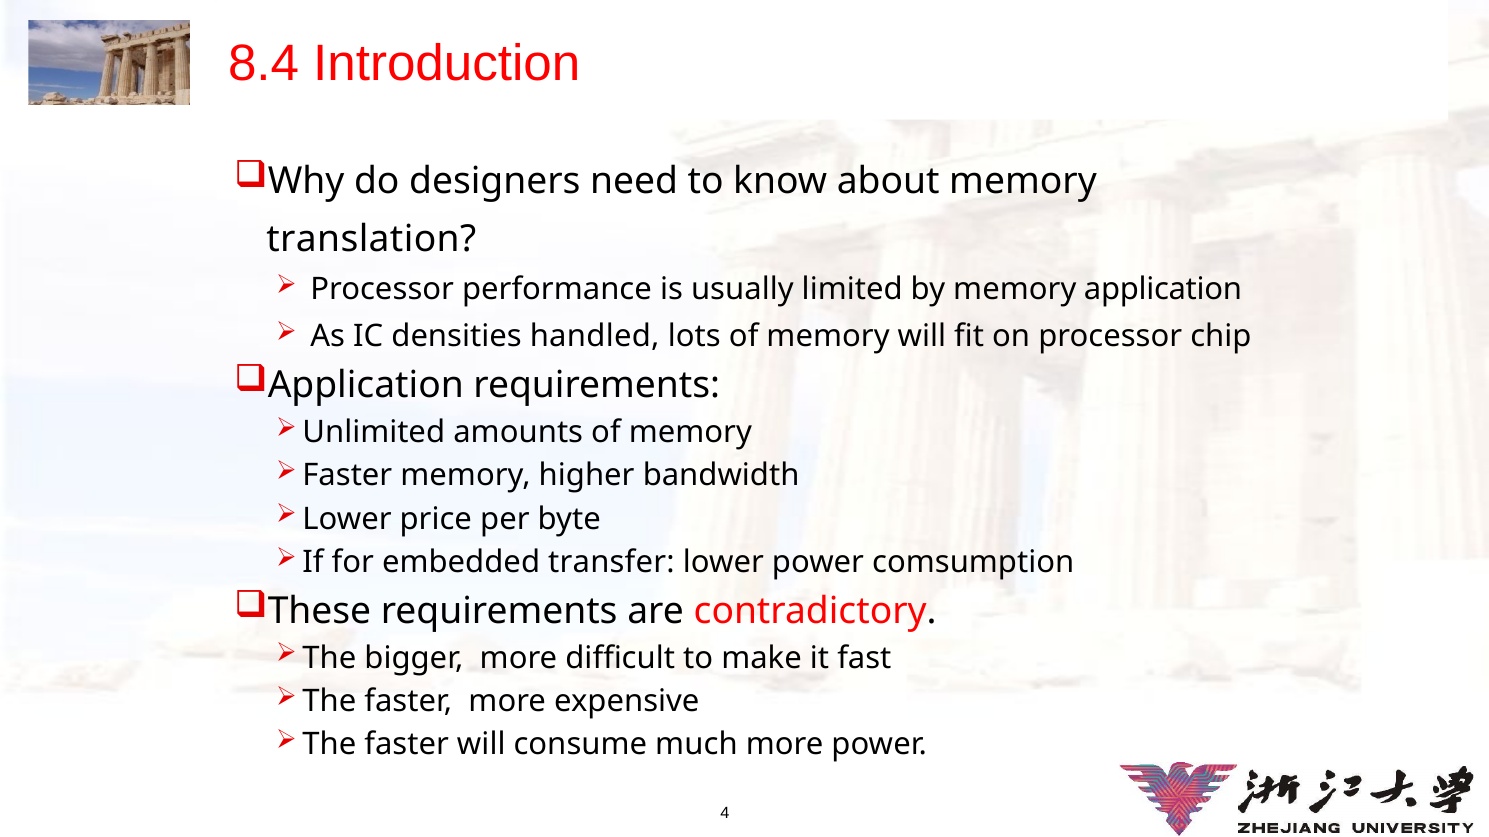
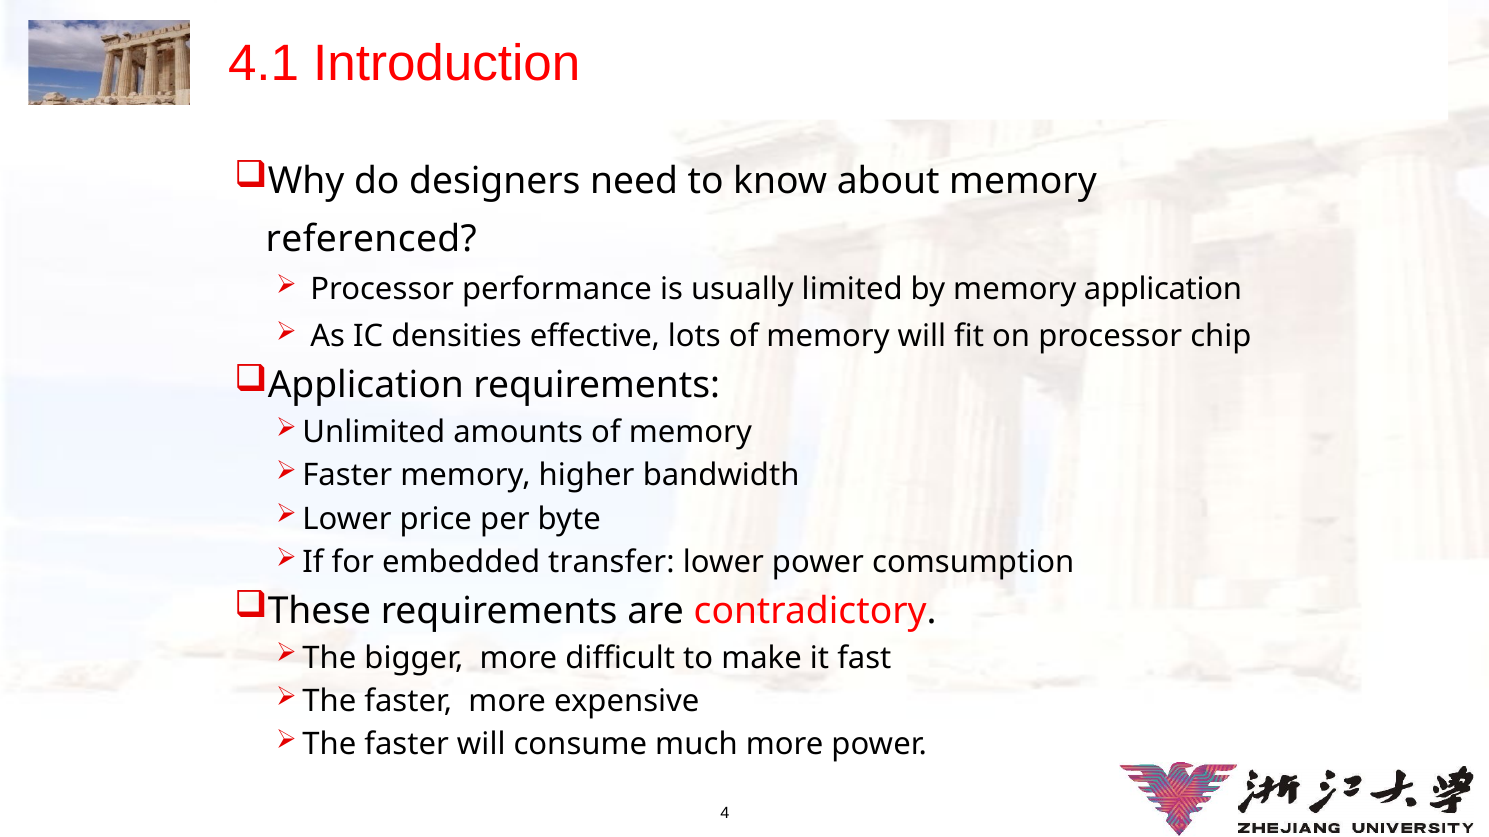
8.4: 8.4 -> 4.1 (264, 63)
translation: translation -> referenced (371, 239)
handled: handled -> effective (595, 337)
